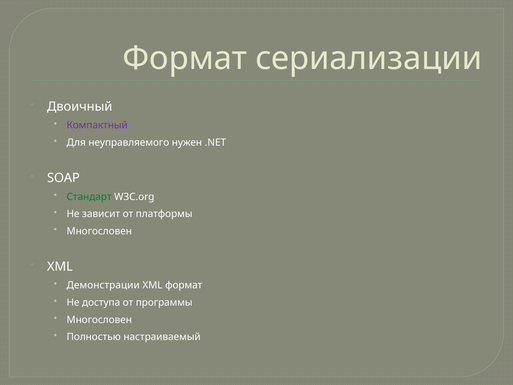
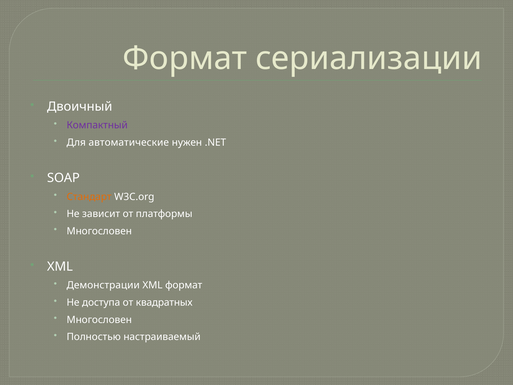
неуправляемого: неуправляемого -> автоматические (129, 142)
Стандарт colour: green -> orange (89, 197)
программы: программы -> квадратных (164, 302)
